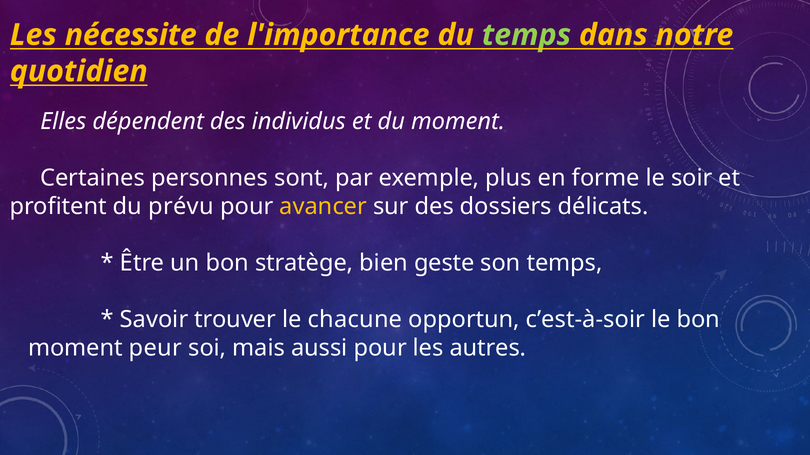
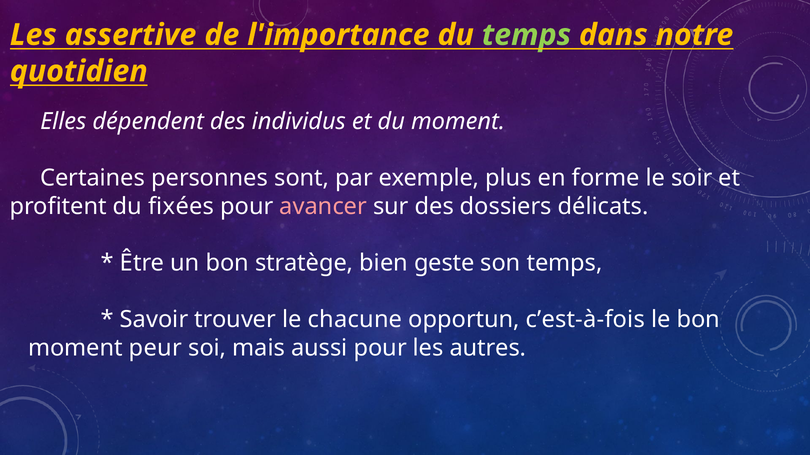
nécessite: nécessite -> assertive (131, 35)
prévu: prévu -> fixées (181, 207)
avancer colour: yellow -> pink (323, 207)
c’est-à-soir: c’est-à-soir -> c’est-à-fois (585, 320)
